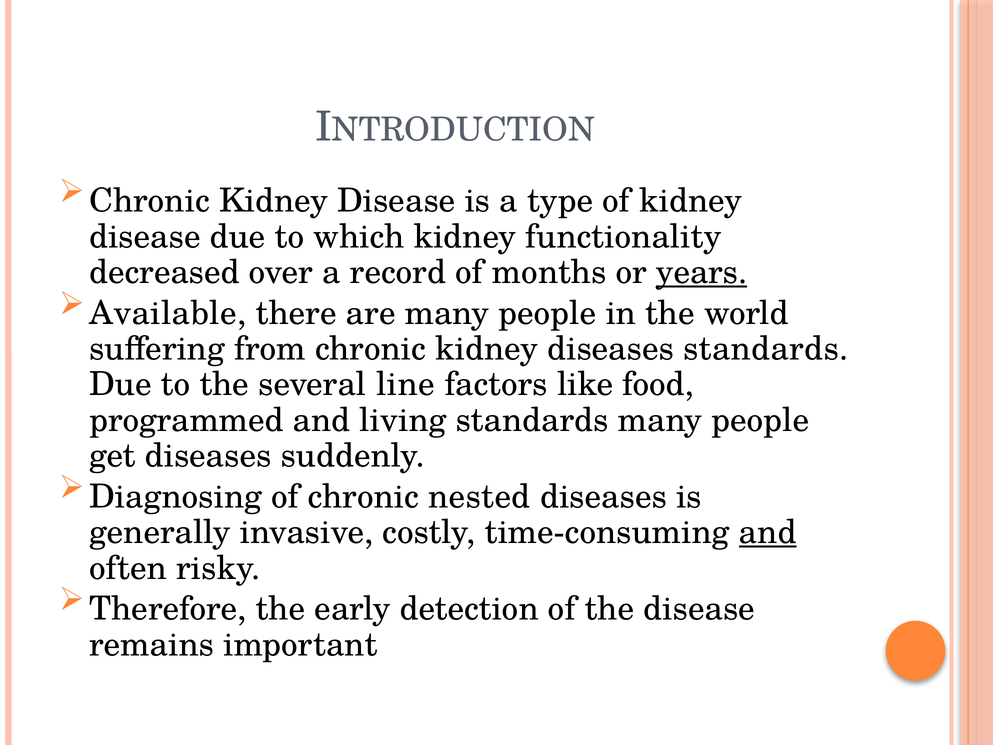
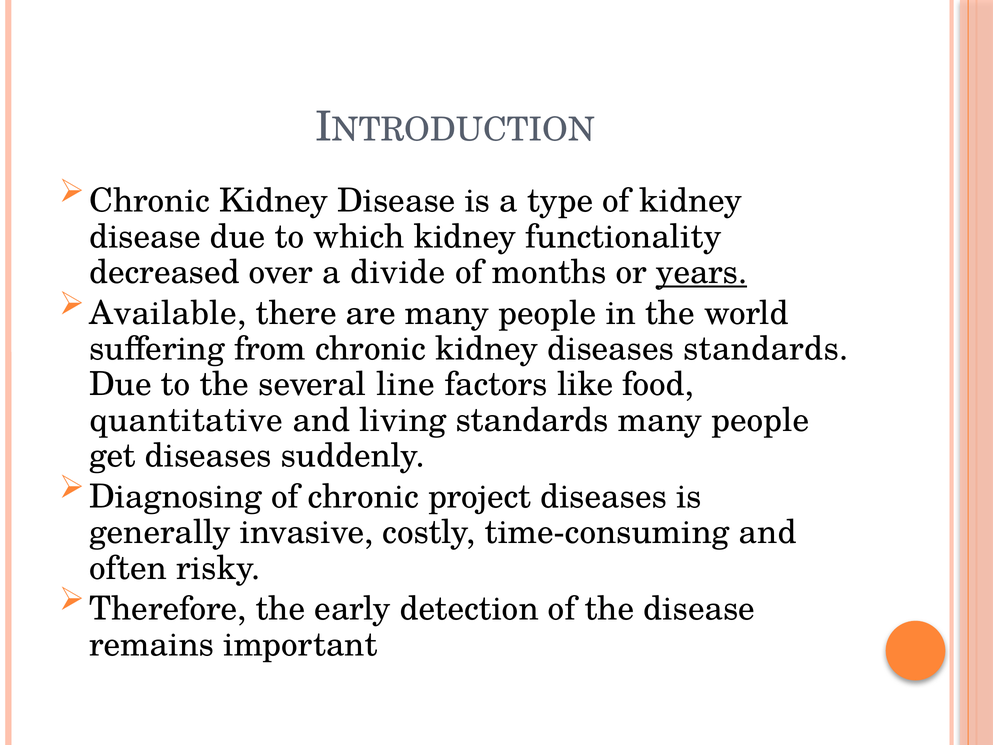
record: record -> divide (398, 272)
programmed: programmed -> quantitative (186, 420)
nested: nested -> project (480, 497)
and underline: present -> none (768, 532)
